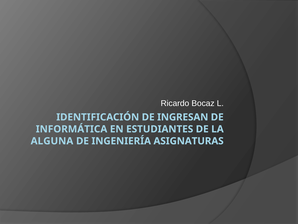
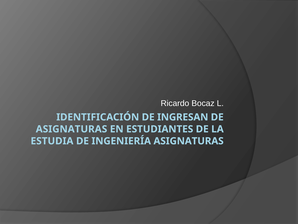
INFORMÁTICA: INFORMÁTICA -> ASIGNATURAS (71, 129)
ALGUNA: ALGUNA -> ESTUDIA (52, 141)
